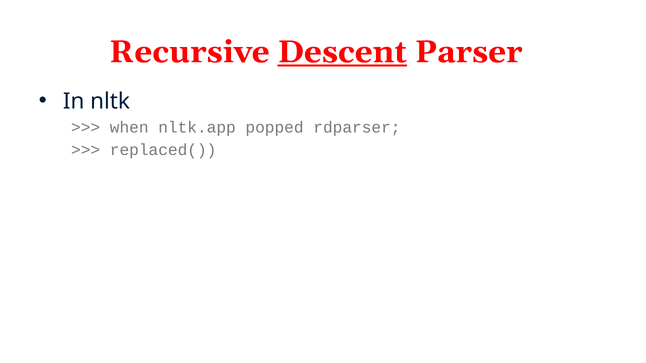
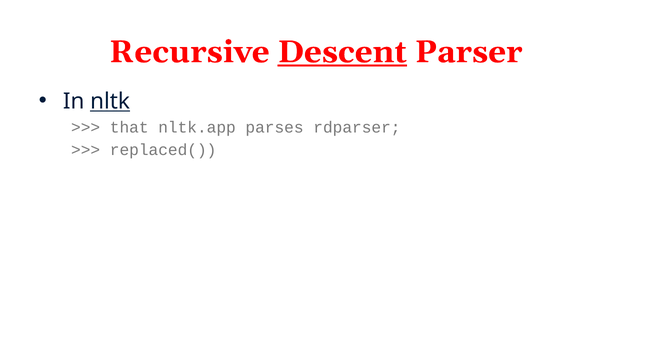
nltk underline: none -> present (110, 101)
when: when -> that (129, 127)
popped: popped -> parses (275, 127)
